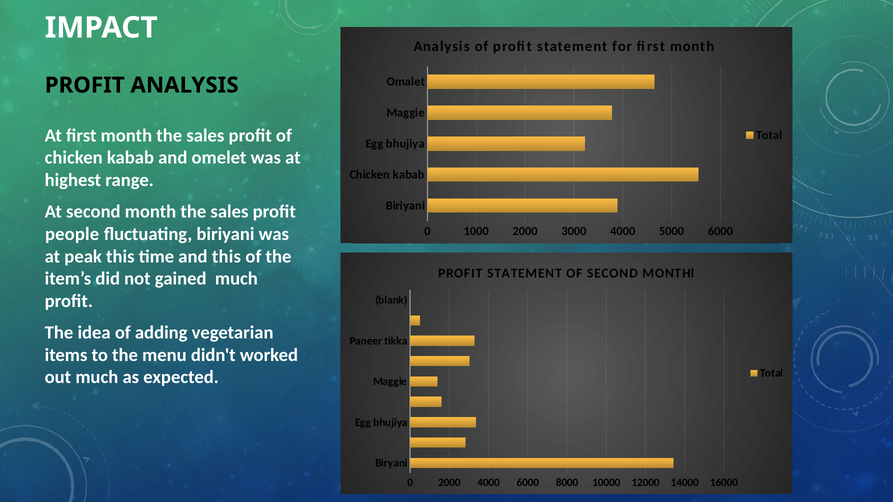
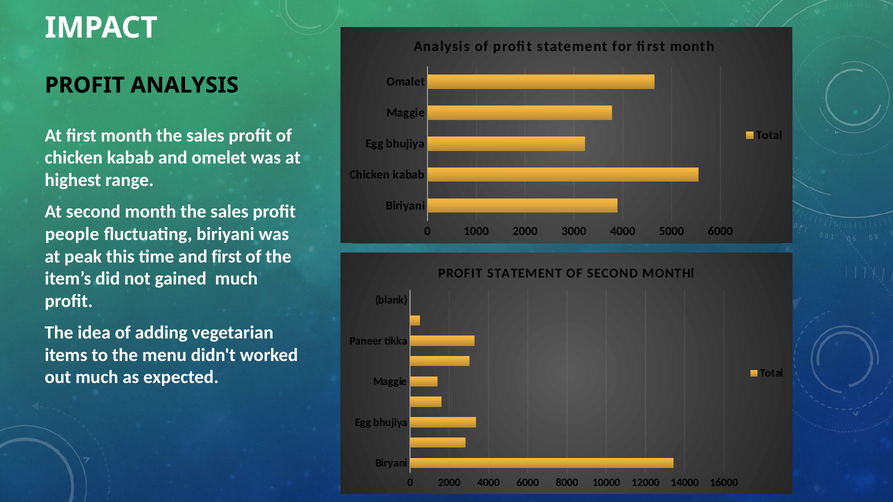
and this: this -> first (227, 257)
